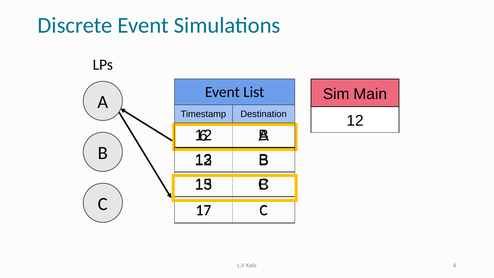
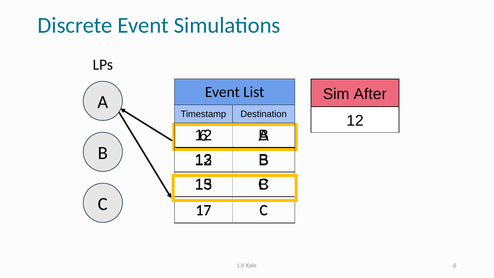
Main: Main -> After (370, 94)
